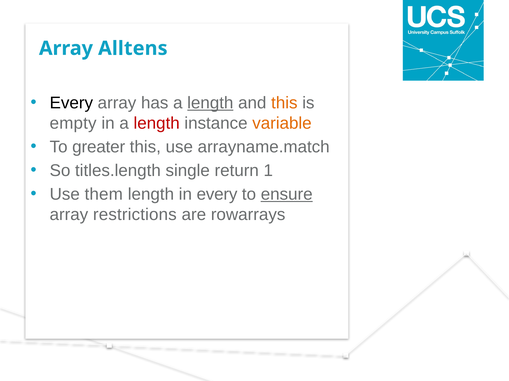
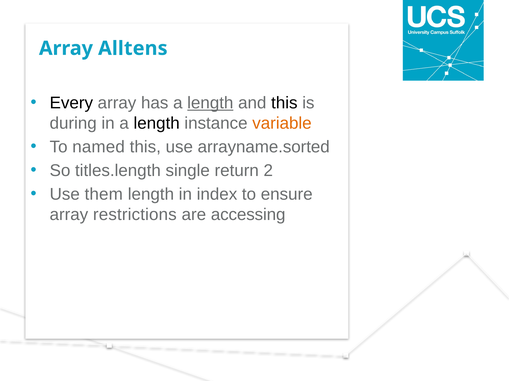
this colour: orange -> black (284, 103)
empty: empty -> during (73, 123)
length colour: red -> black (157, 123)
greater: greater -> named (99, 147)
arrayname.match: arrayname.match -> arrayname.sorted (264, 147)
1: 1 -> 2 (268, 171)
in every: every -> index (217, 195)
ensure underline: present -> none (287, 195)
rowarrays: rowarrays -> accessing (248, 215)
